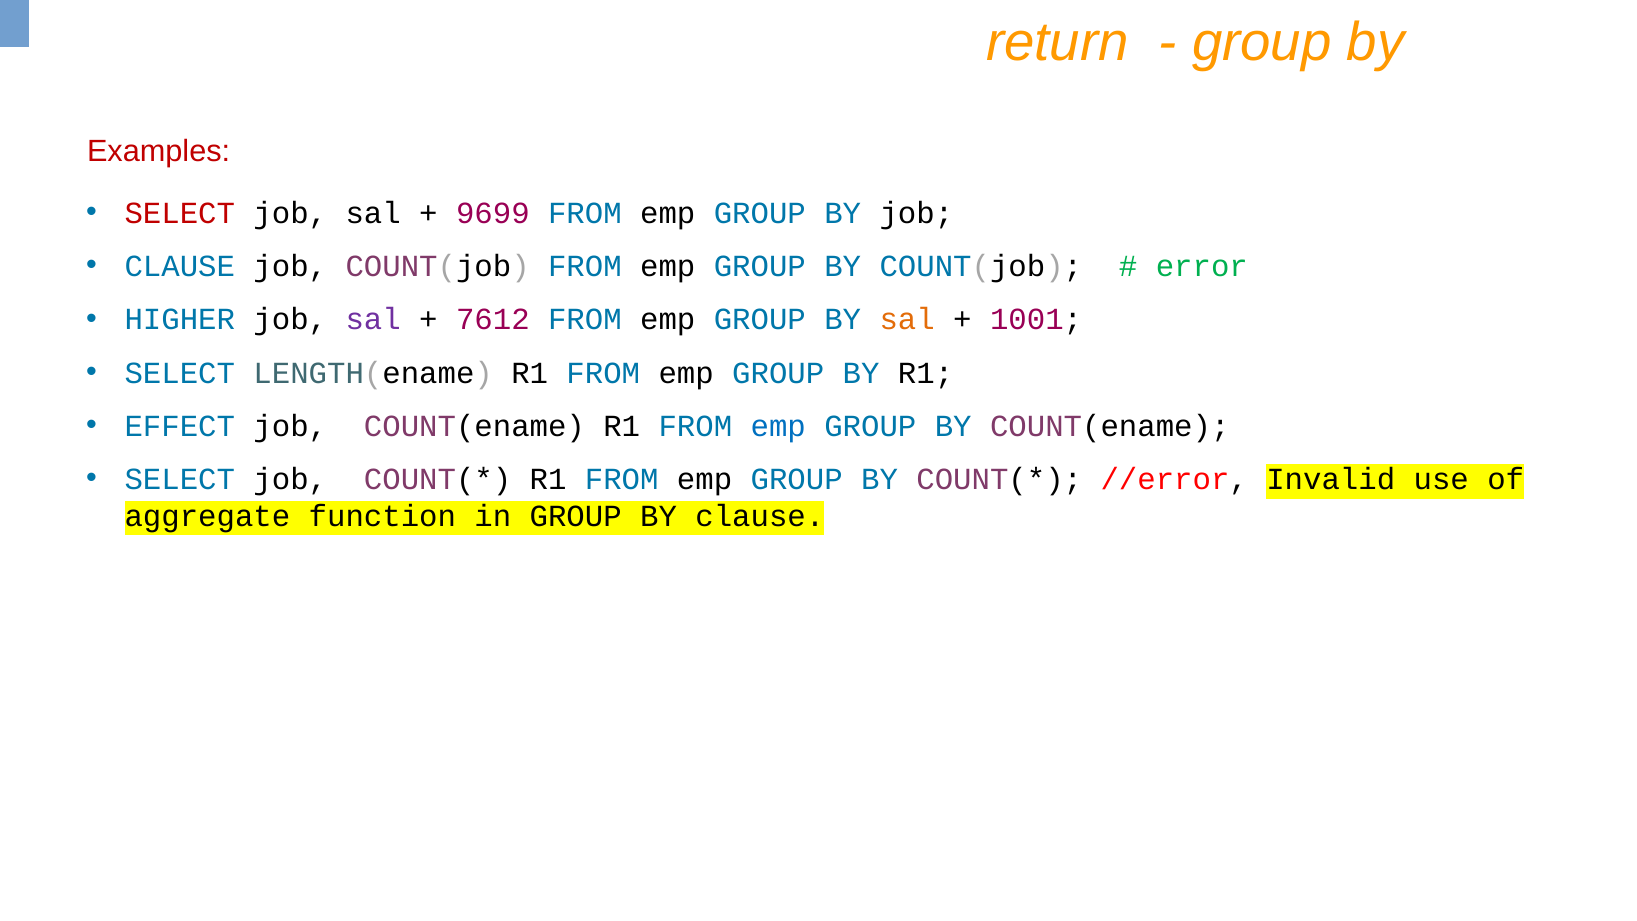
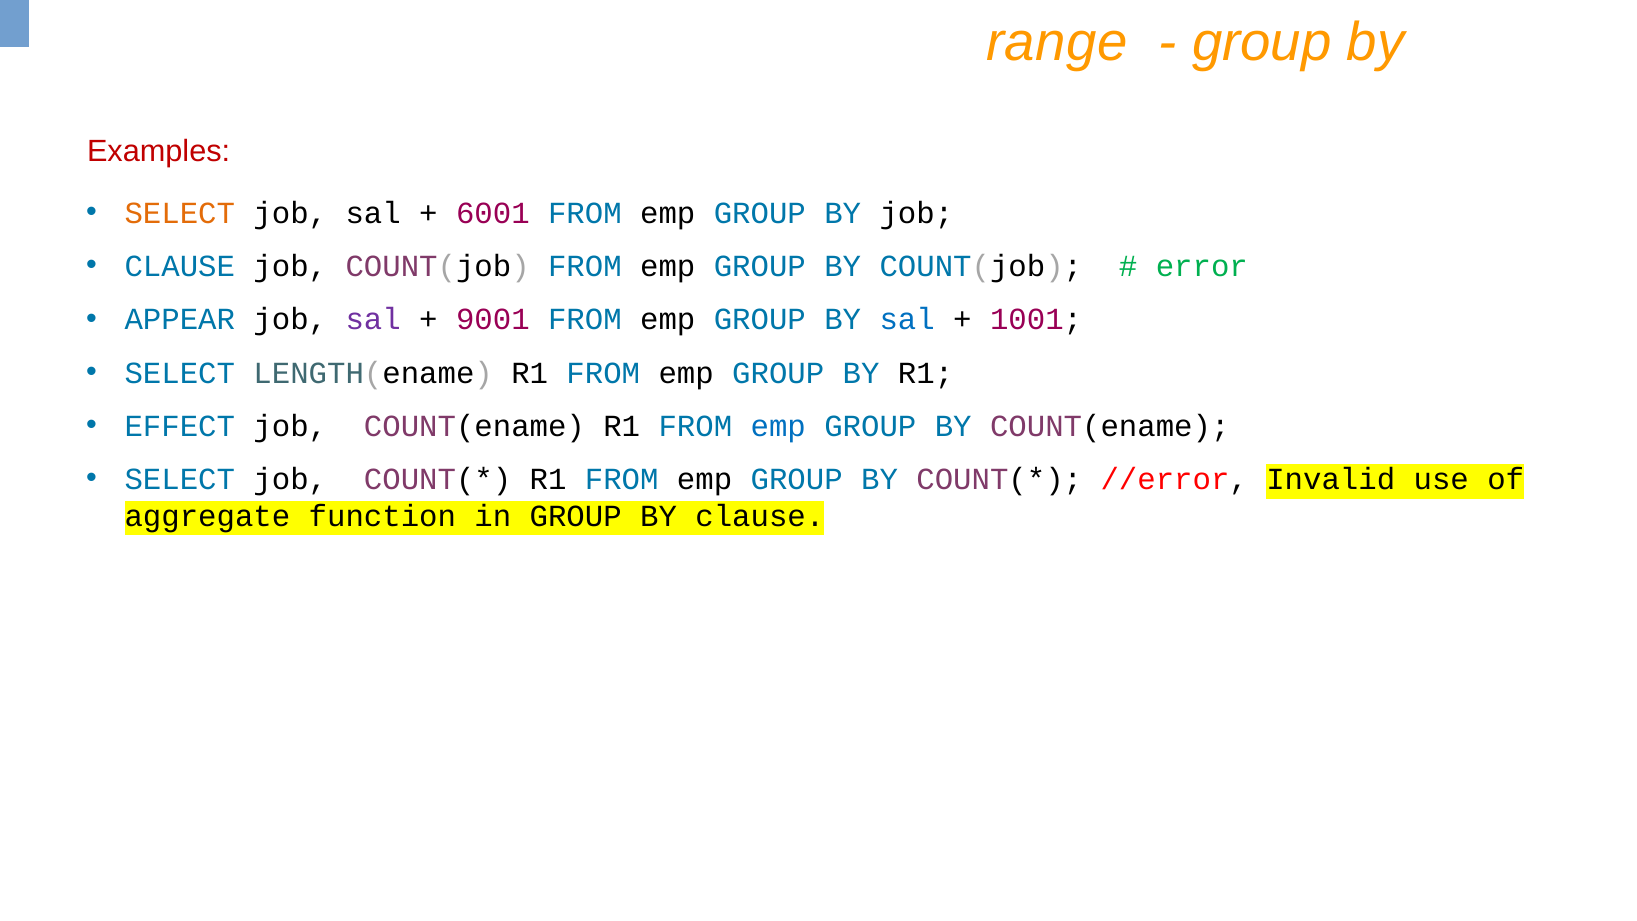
return: return -> range (1057, 43)
SELECT colour: red -> orange (180, 213)
9699: 9699 -> 6001 (493, 213)
HIGHER: HIGHER -> APPEAR (180, 320)
7612: 7612 -> 9001 (493, 320)
sal colour: orange -> blue (907, 320)
